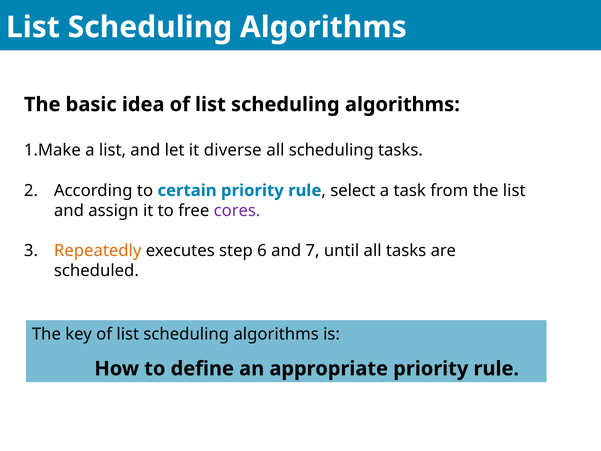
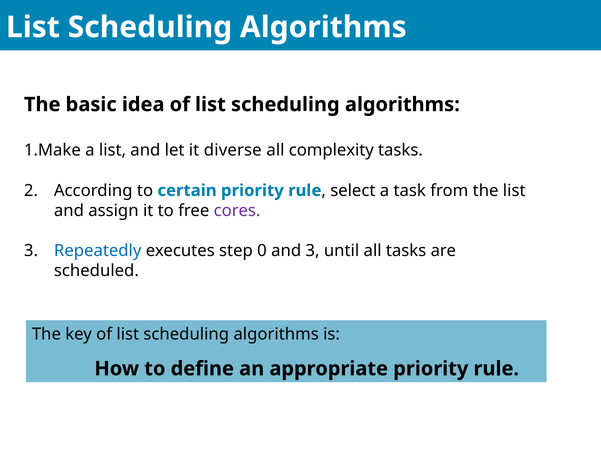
all scheduling: scheduling -> complexity (331, 150)
Repeatedly colour: orange -> blue (98, 251)
6: 6 -> 0 (262, 251)
and 7: 7 -> 3 (313, 251)
